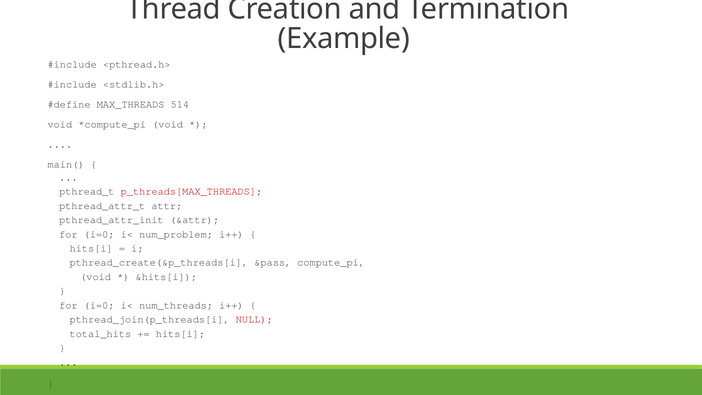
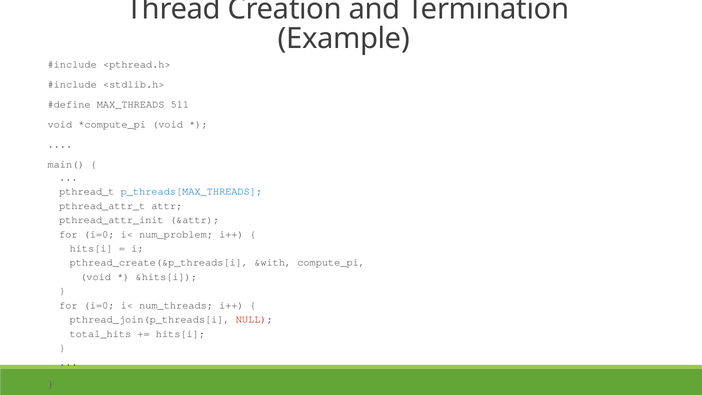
514: 514 -> 511 (180, 104)
p_threads[MAX_THREADS colour: red -> blue (191, 191)
&pass: &pass -> &with (273, 263)
